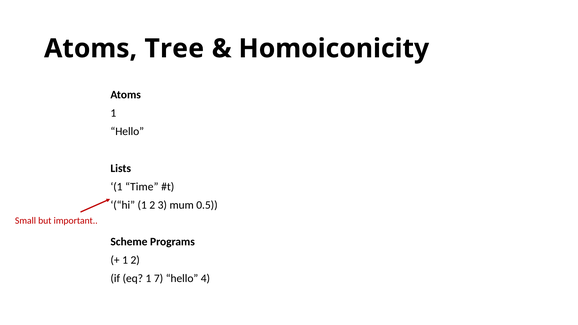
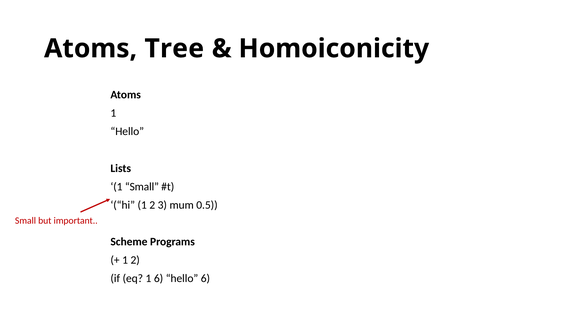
1 Time: Time -> Small (142, 187)
1 7: 7 -> 6 (159, 279)
hello 4: 4 -> 6 (205, 279)
